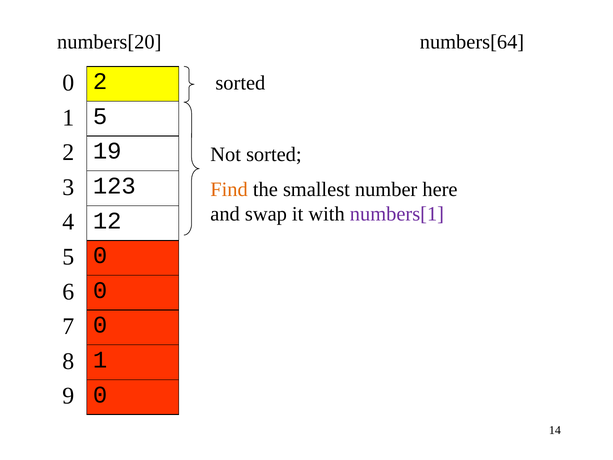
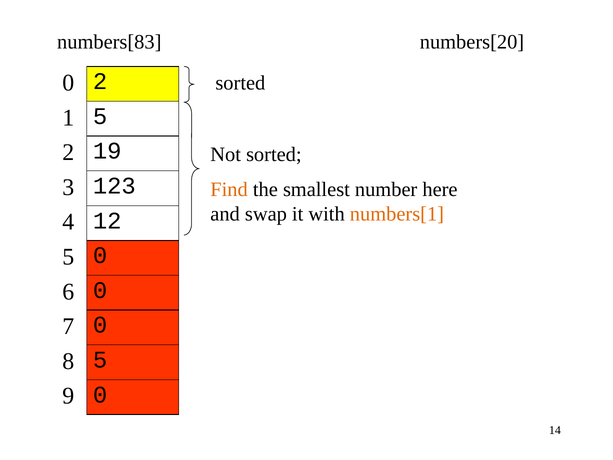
numbers[20: numbers[20 -> numbers[83 (109, 42)
numbers[64: numbers[64 -> numbers[20 (472, 42)
numbers[1 colour: purple -> orange (397, 214)
8 1: 1 -> 5 (100, 360)
